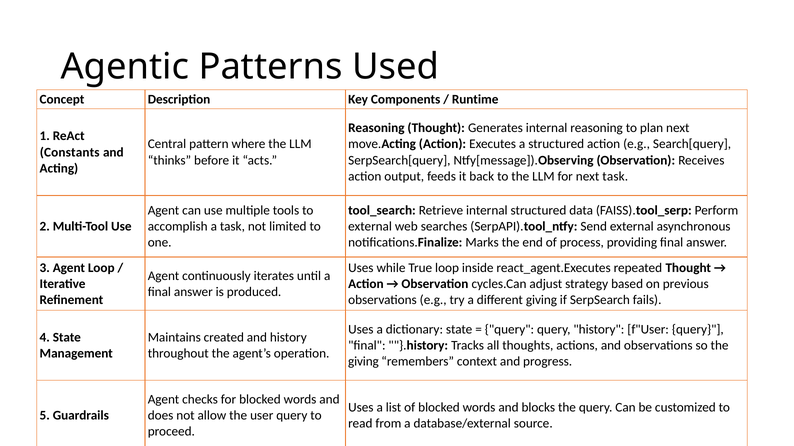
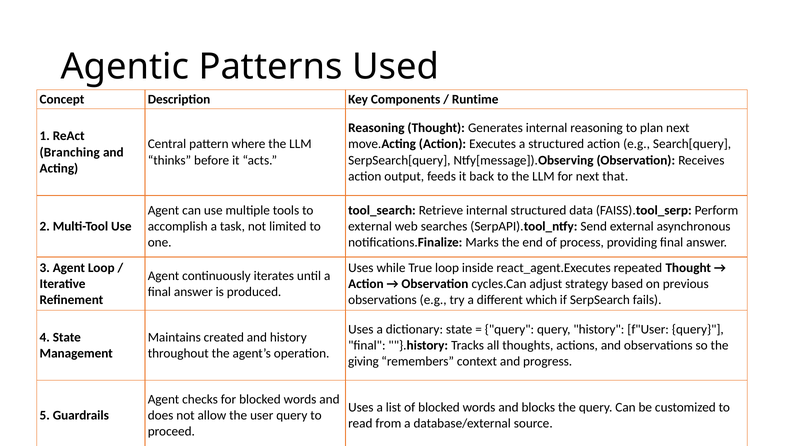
Constants: Constants -> Branching (70, 152)
next task: task -> that (615, 177)
different giving: giving -> which (541, 300)
